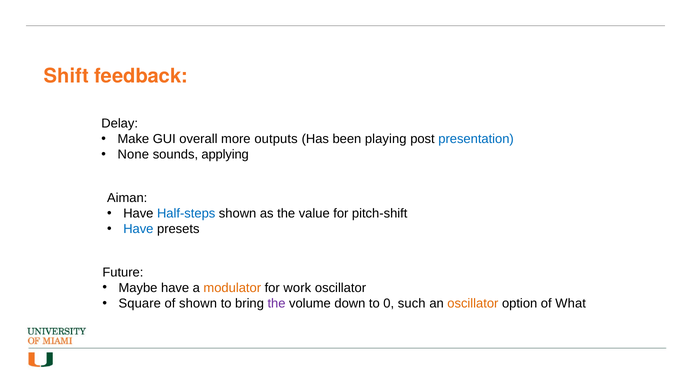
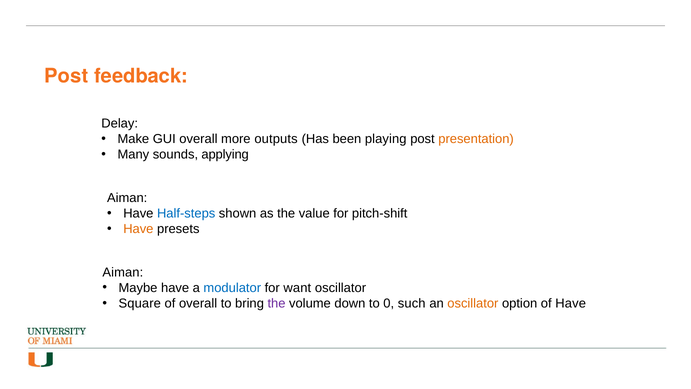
Shift: Shift -> Post (66, 76)
presentation colour: blue -> orange (476, 139)
None: None -> Many (133, 155)
Have colour: blue -> orange (138, 229)
Future: Future -> Aiman (123, 272)
modulator colour: orange -> blue (232, 288)
work: work -> want (297, 288)
of shown: shown -> overall (198, 303)
of What: What -> Have (571, 303)
